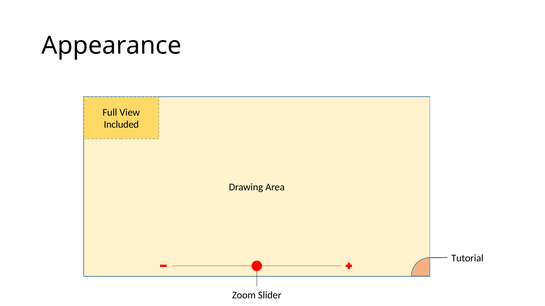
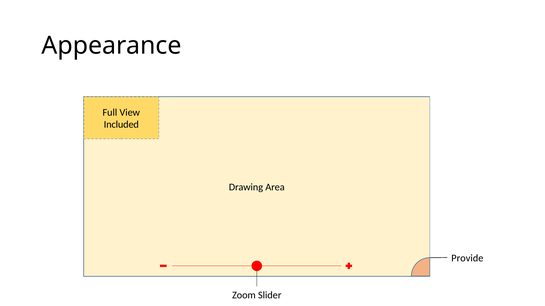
Tutorial: Tutorial -> Provide (467, 259)
